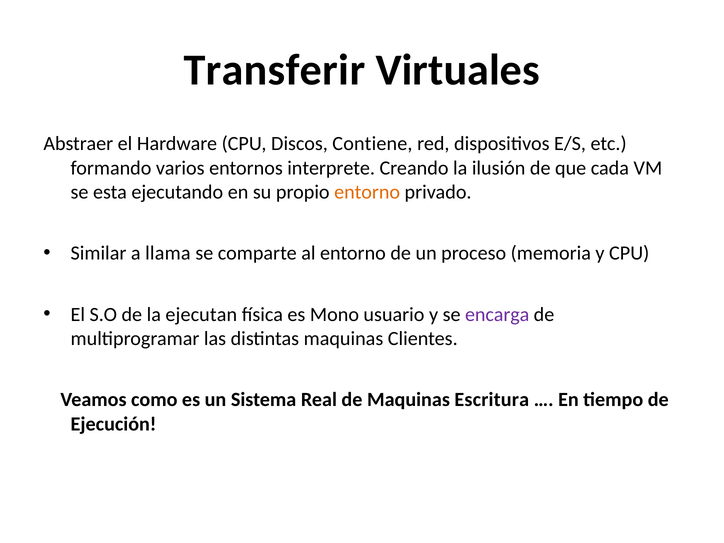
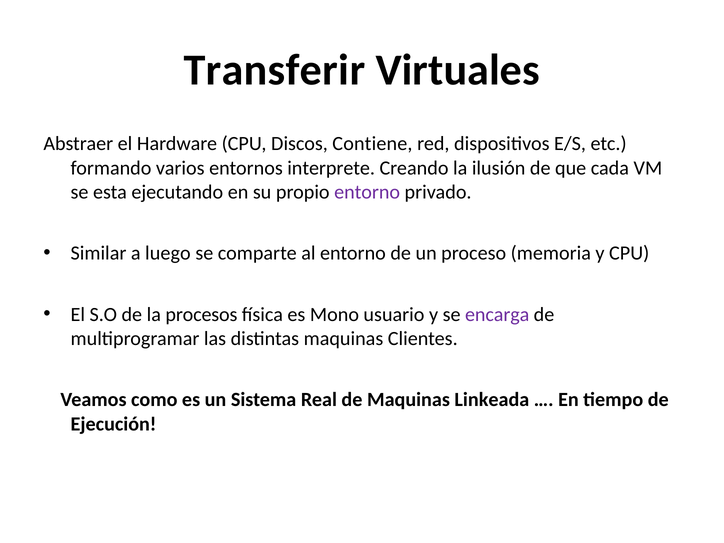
entorno colour: orange -> purple (367, 192)
llama: llama -> luego (168, 253)
ejecutan: ejecutan -> procesos (201, 314)
Escritura: Escritura -> Linkeada (492, 400)
